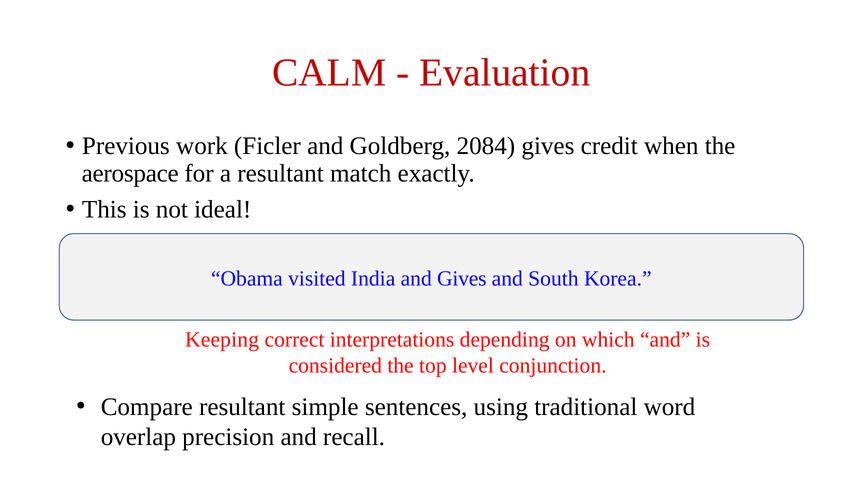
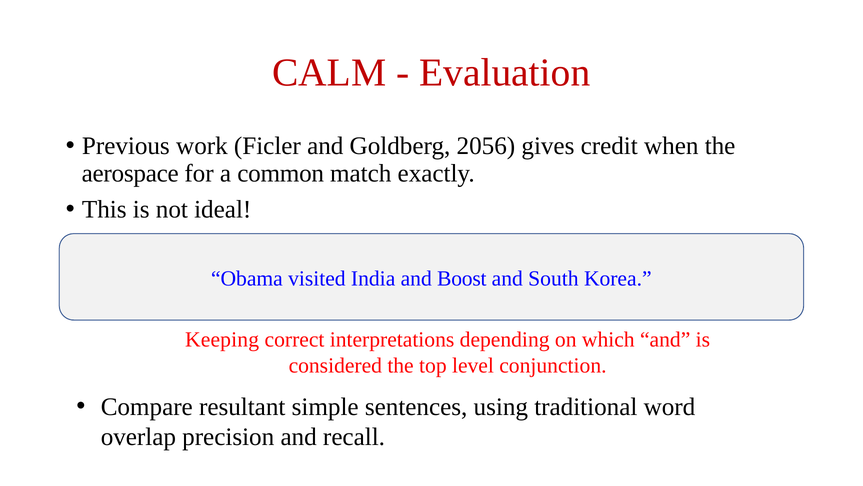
2084: 2084 -> 2056 (486, 146)
a resultant: resultant -> common (281, 173)
and Gives: Gives -> Boost (462, 278)
